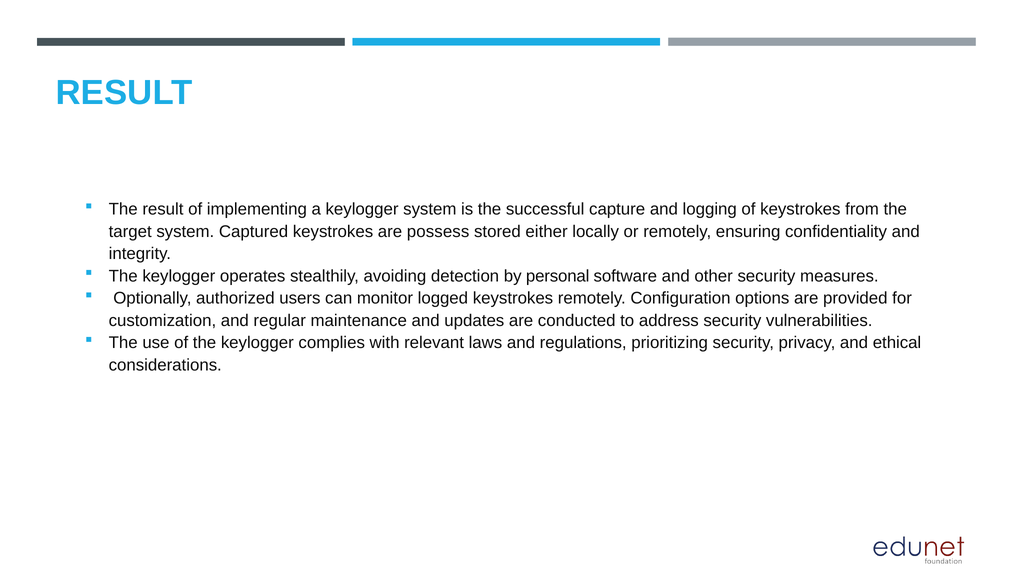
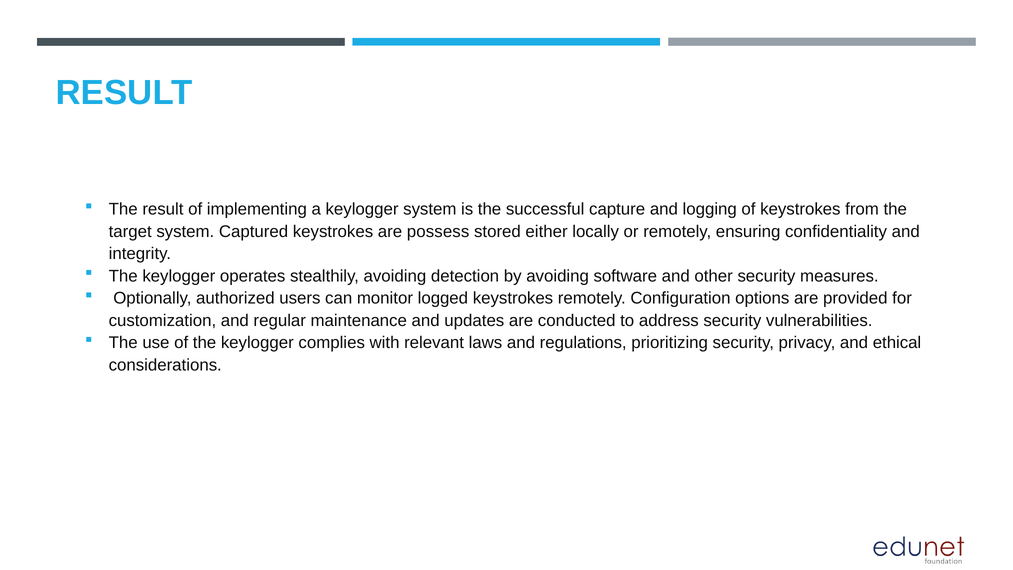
by personal: personal -> avoiding (558, 276)
